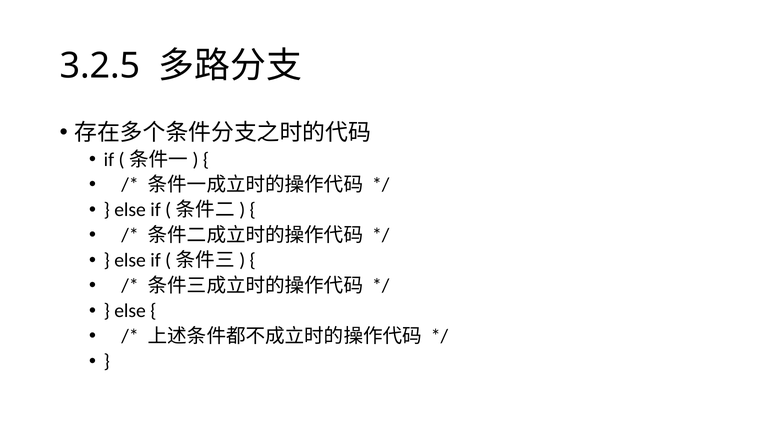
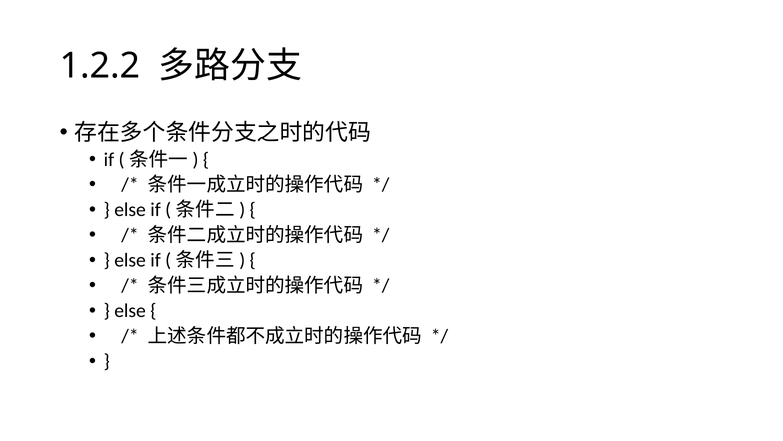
3.2.5: 3.2.5 -> 1.2.2 (100, 66)
